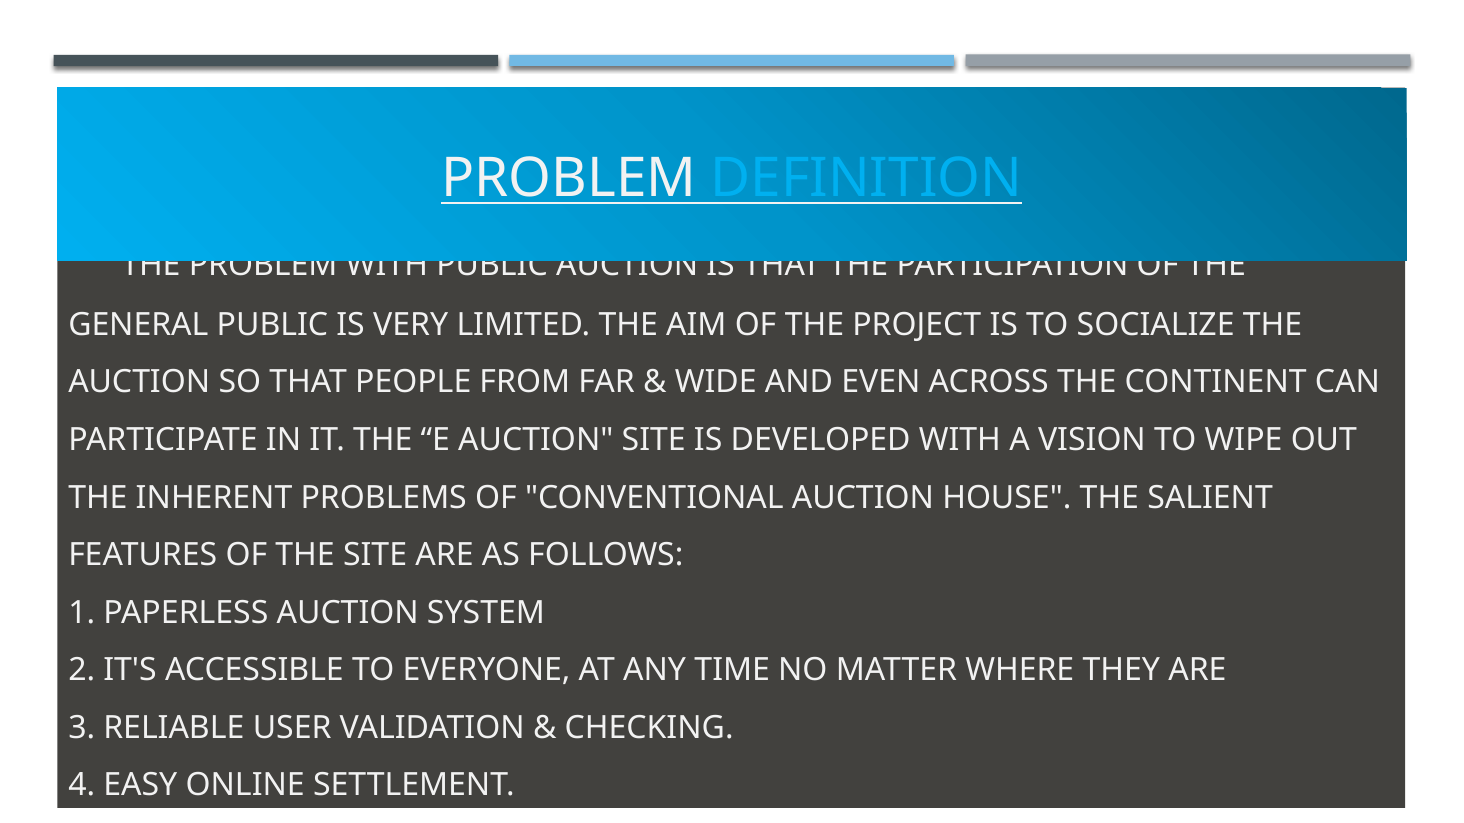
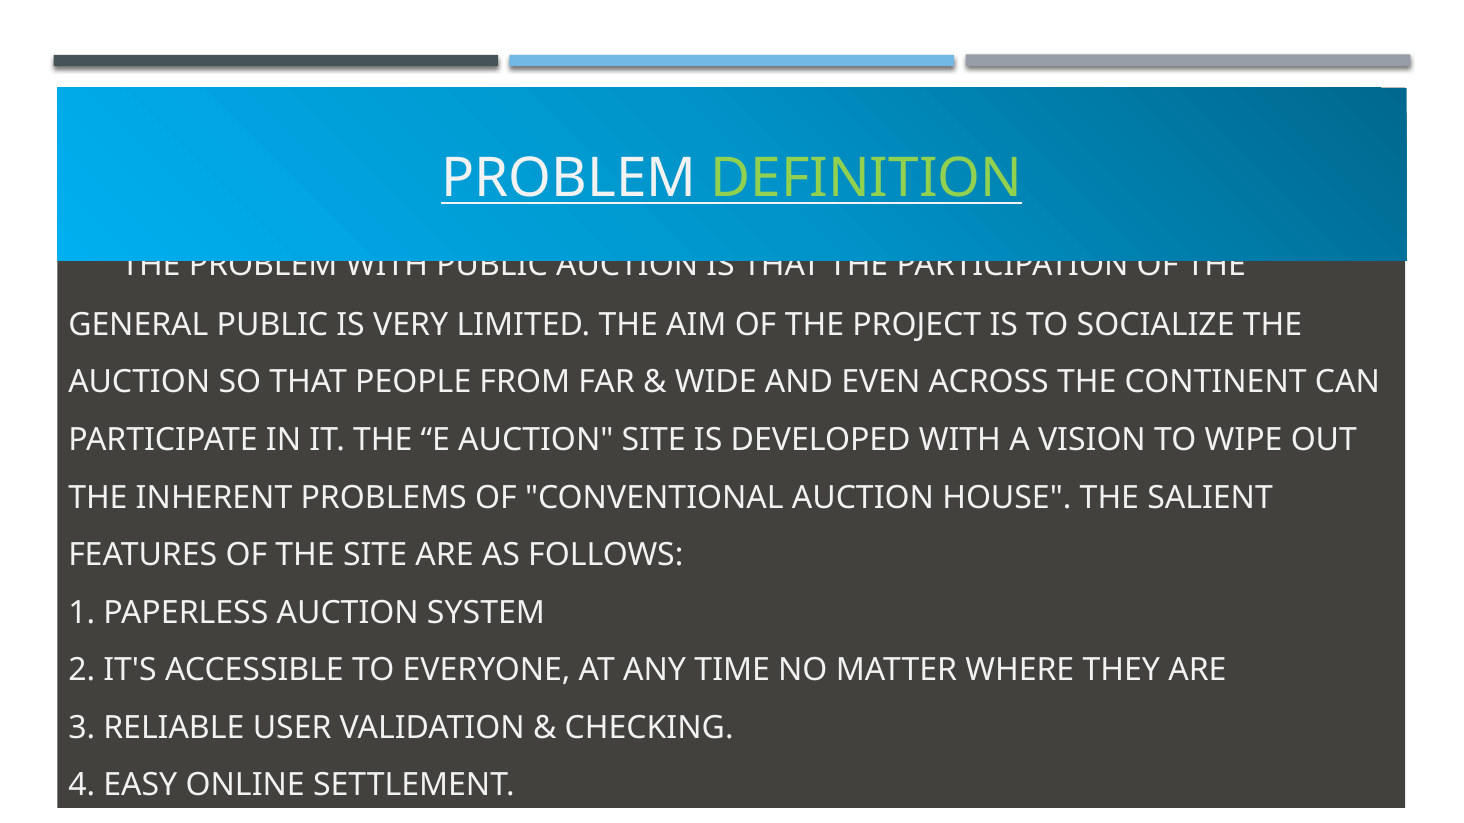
DEFINITION colour: light blue -> light green (866, 178)
